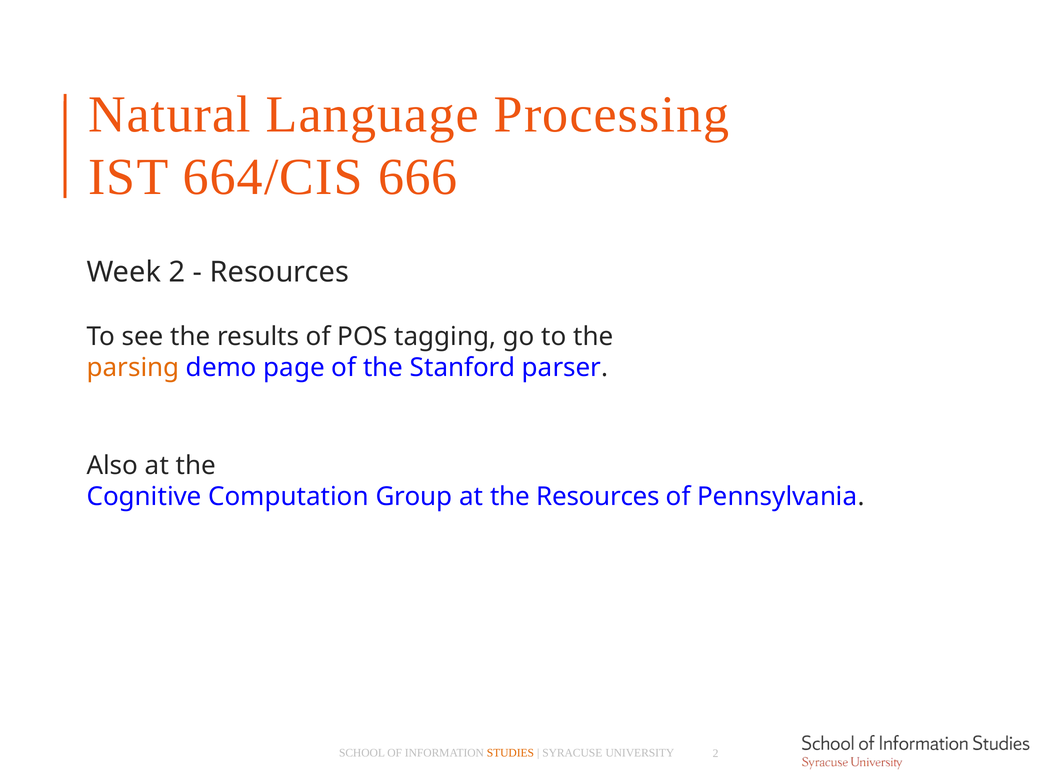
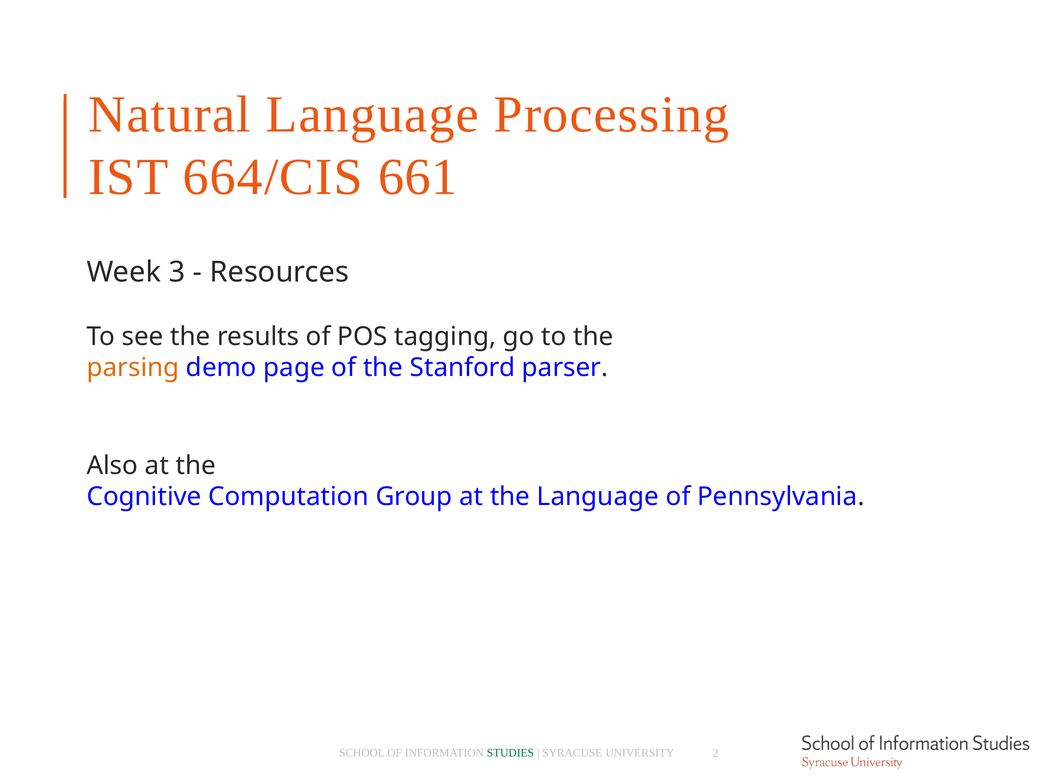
666: 666 -> 661 (418, 177)
Week 2: 2 -> 3 (177, 272)
the Resources: Resources -> Language (598, 497)
STUDIES colour: orange -> green (510, 753)
